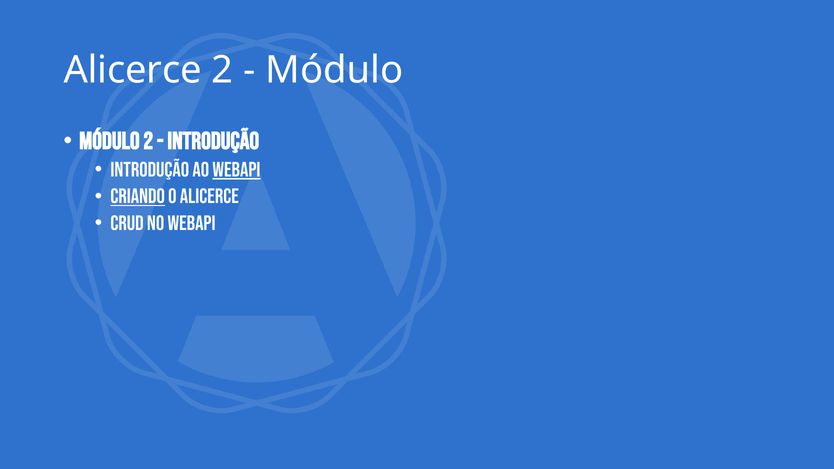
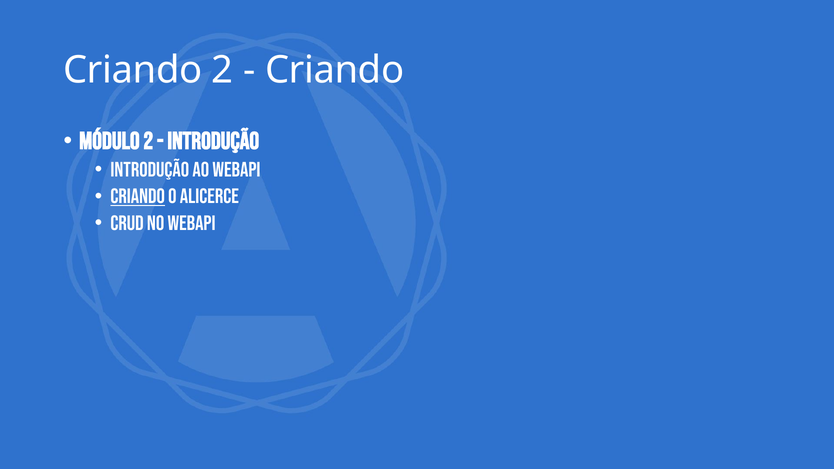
Alicerce: Alicerce -> Criando (133, 70)
Módulo: Módulo -> Criando (335, 70)
WebAPI underline: present -> none (236, 170)
